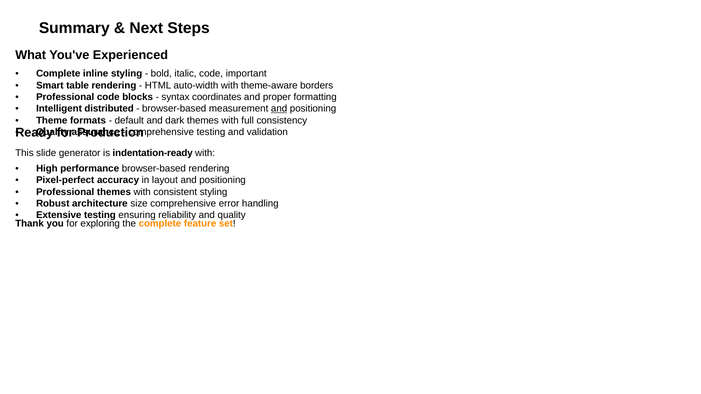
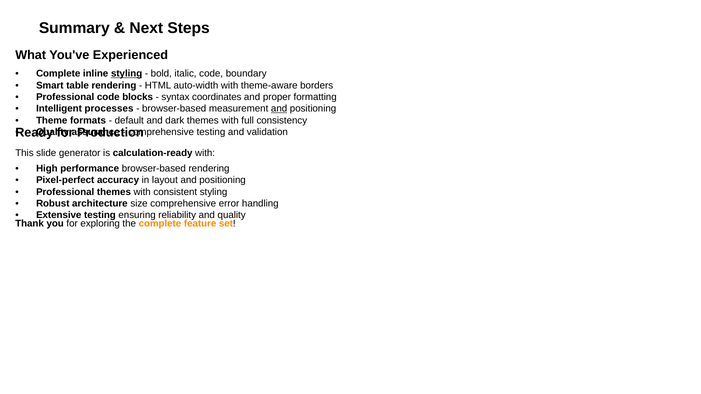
styling underline: none -> present (127, 74)
important: important -> boundary (246, 74)
distributed: distributed -> processes (109, 109)
indentation-ready: indentation-ready -> calculation-ready (153, 153)
